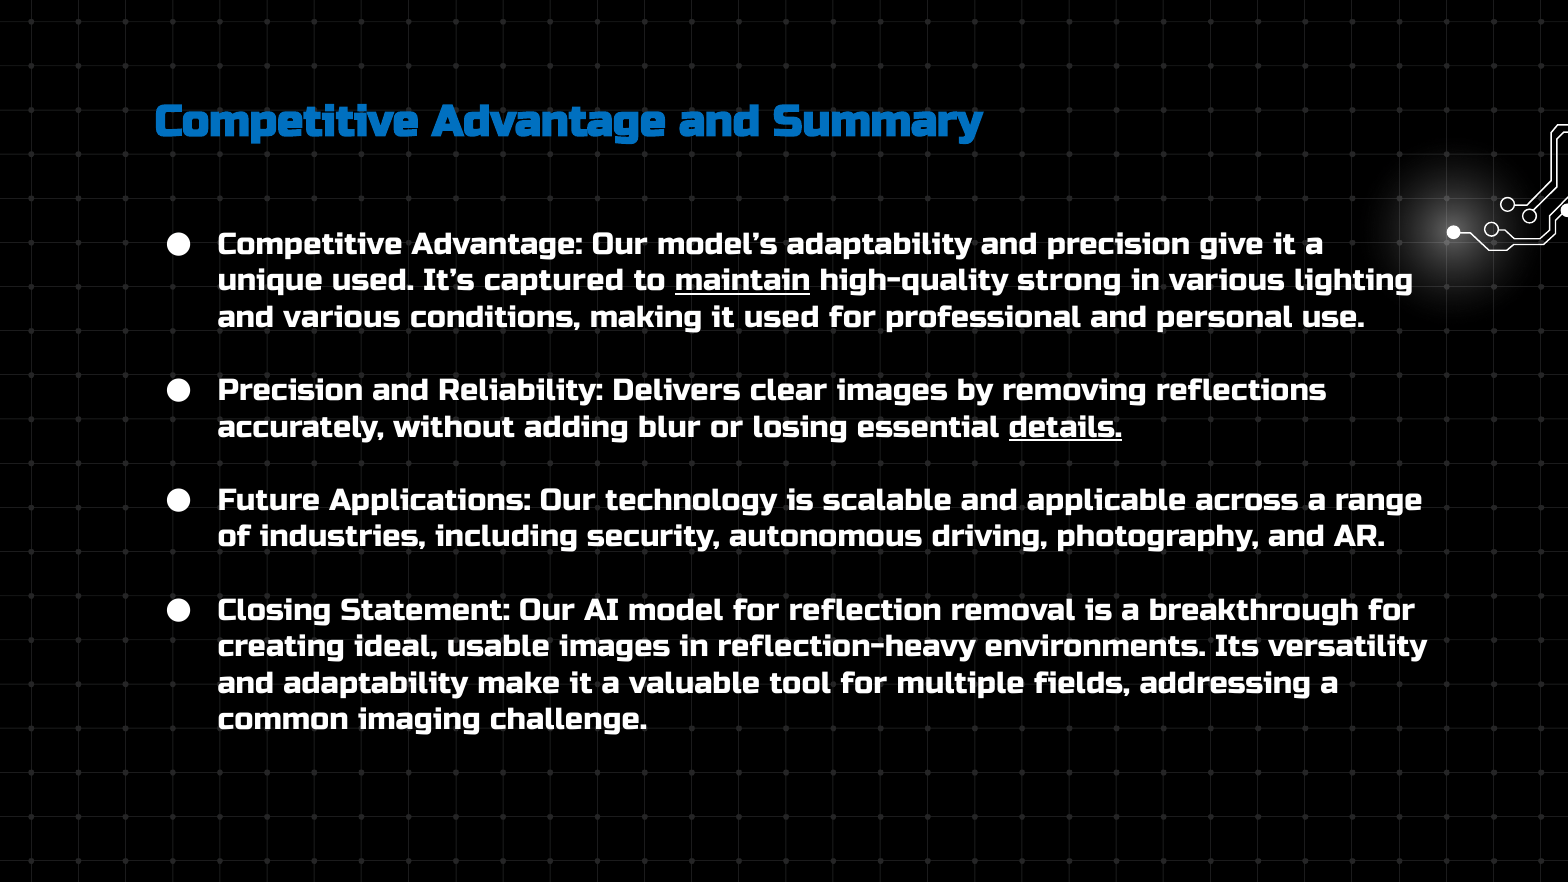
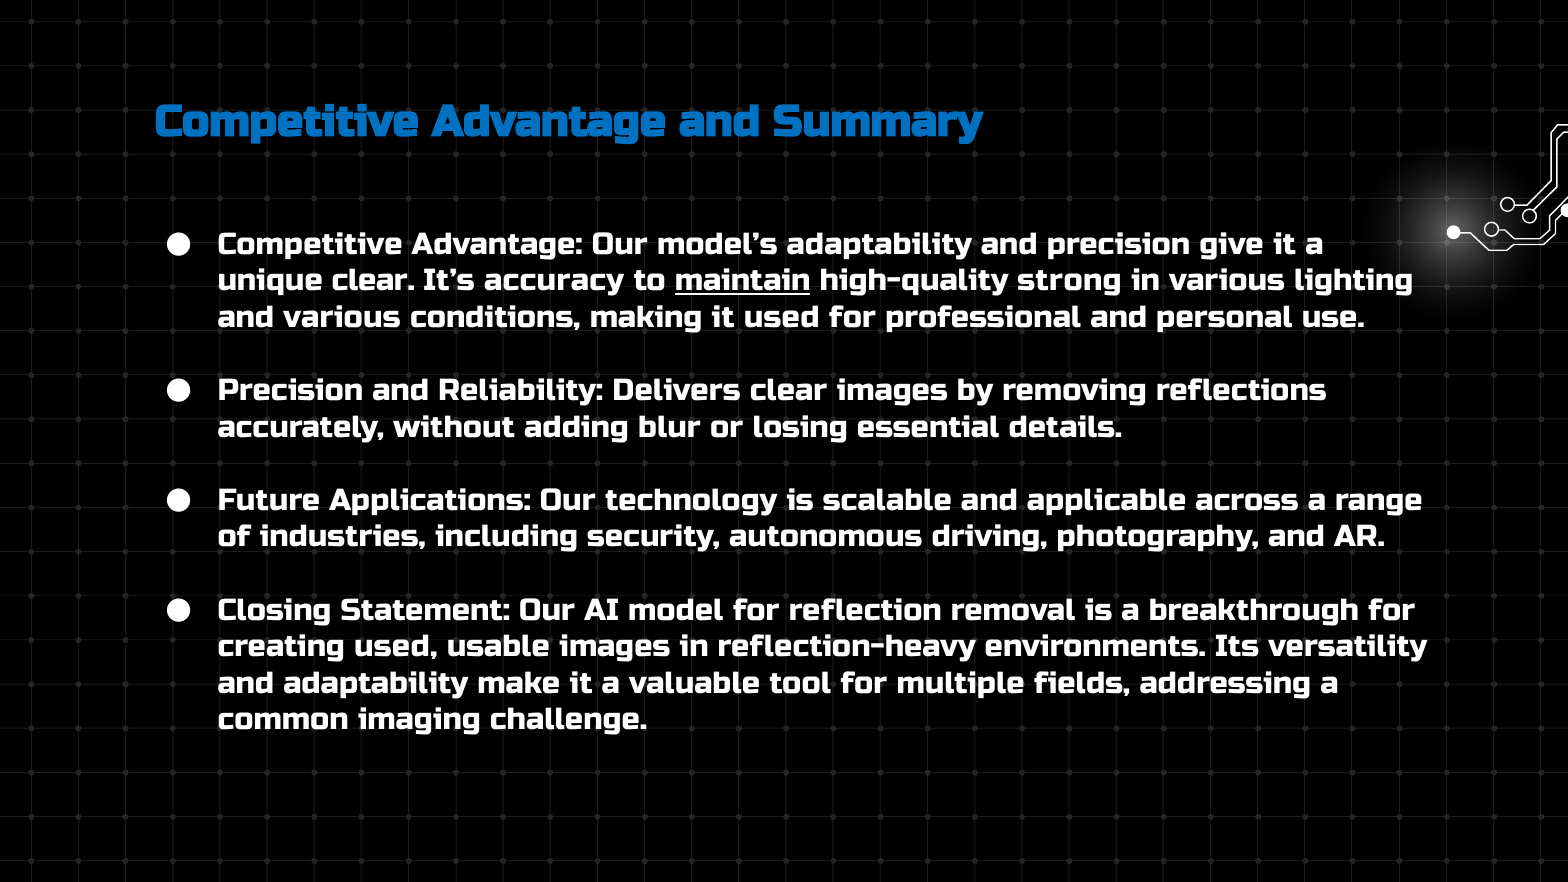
unique used: used -> clear (373, 281)
captured: captured -> accuracy (554, 281)
details underline: present -> none (1065, 427)
creating ideal: ideal -> used (396, 647)
